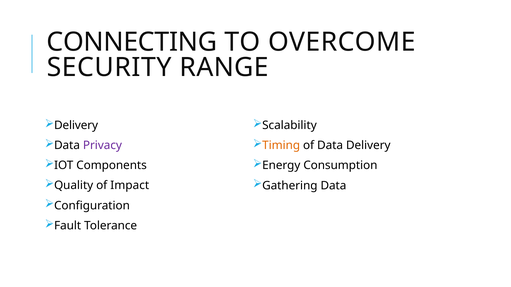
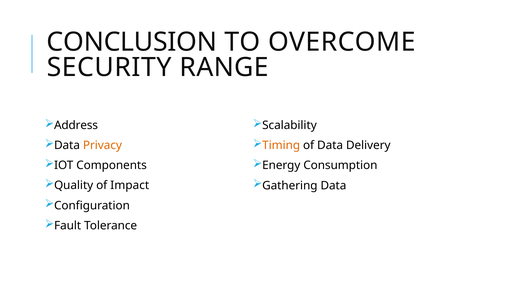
CONNECTING: CONNECTING -> CONCLUSION (132, 42)
Delivery: Delivery -> Address (76, 125)
Privacy colour: purple -> orange (102, 146)
